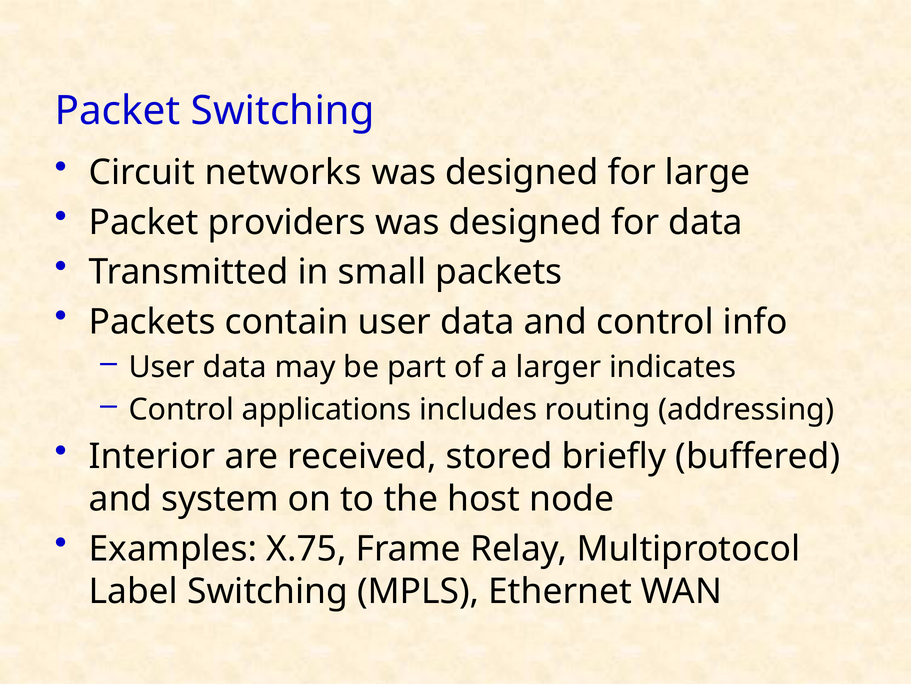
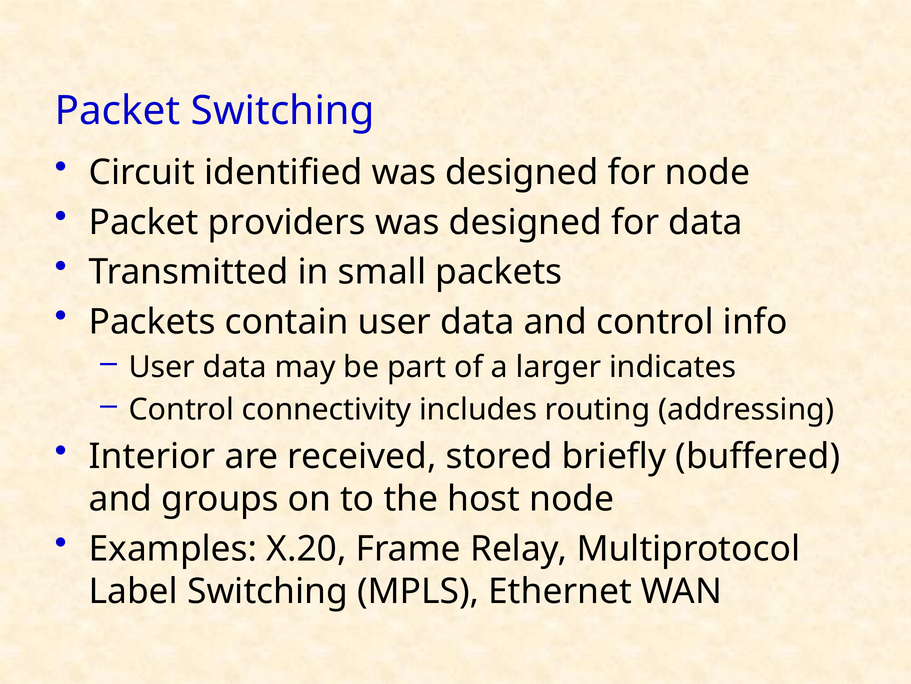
networks: networks -> identified (283, 173)
for large: large -> node (708, 173)
applications: applications -> connectivity (327, 409)
system: system -> groups (220, 499)
X.75: X.75 -> X.20 (307, 548)
